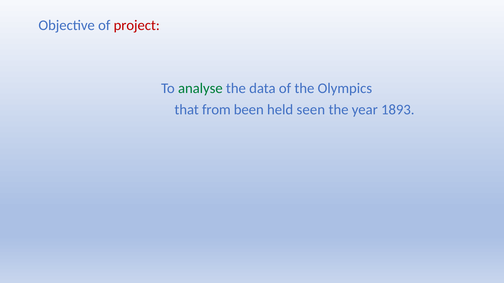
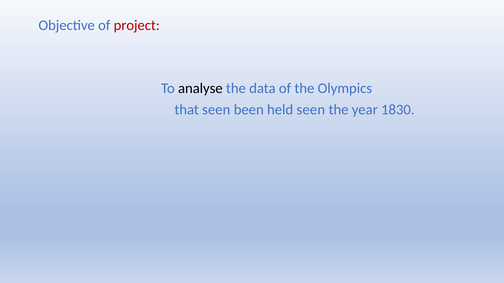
analyse colour: green -> black (200, 89)
that from: from -> seen (216, 110)
1893: 1893 -> 1830 (398, 110)
